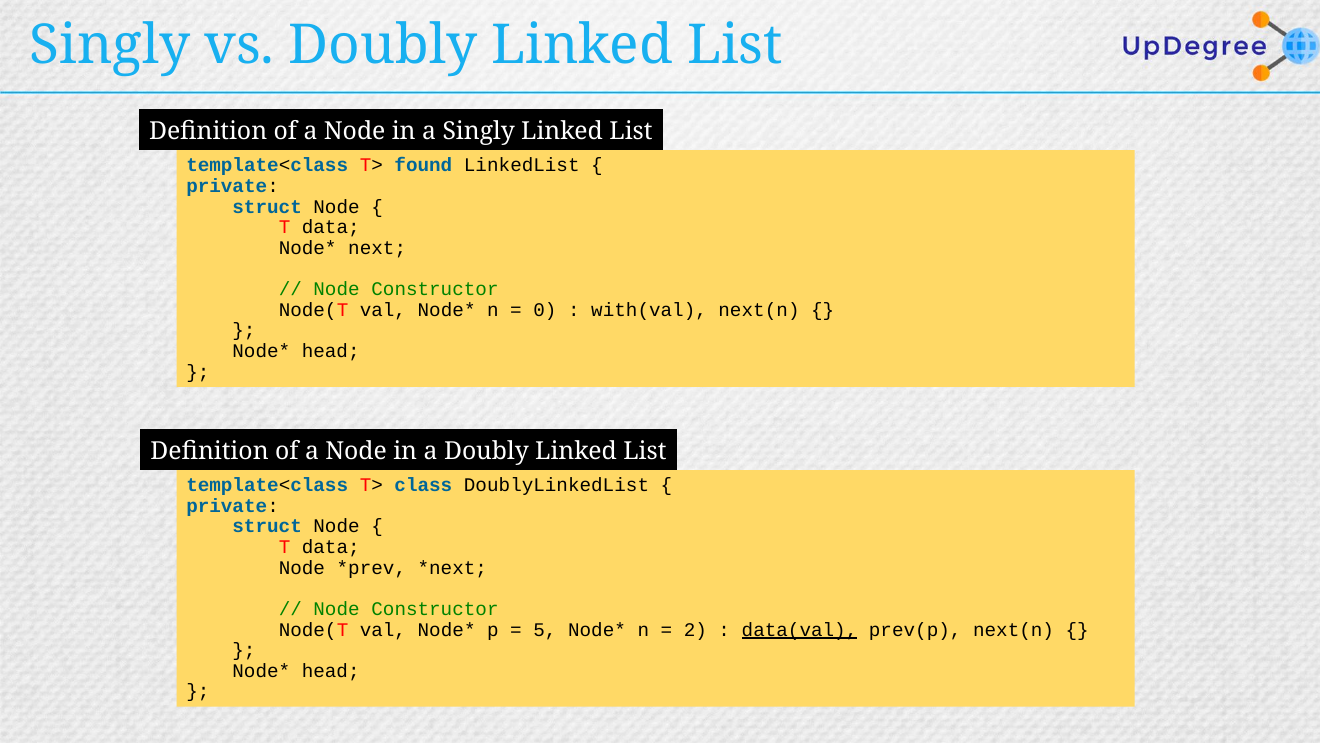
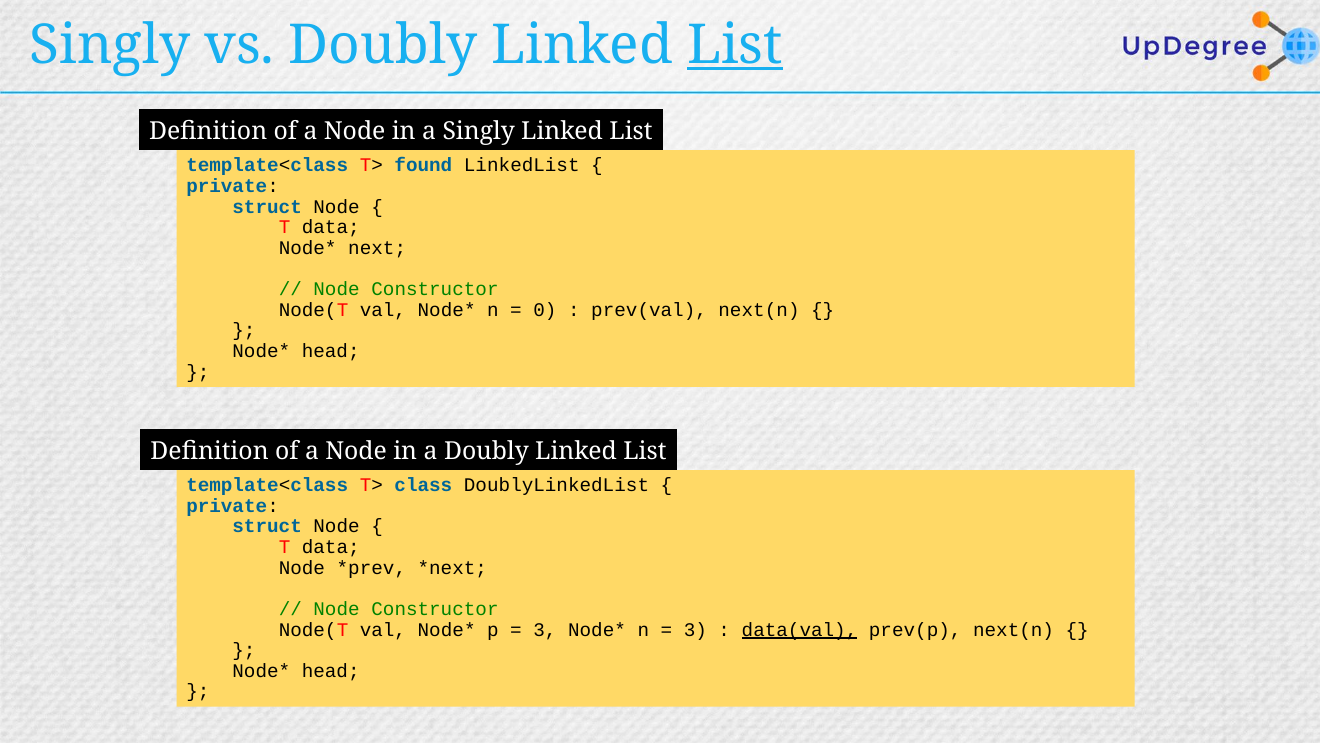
List underline: none -> present (735, 45)
with(val: with(val -> prev(val (649, 310)
5: 5 -> 3 (545, 629)
2: 2 -> 3 (695, 629)
